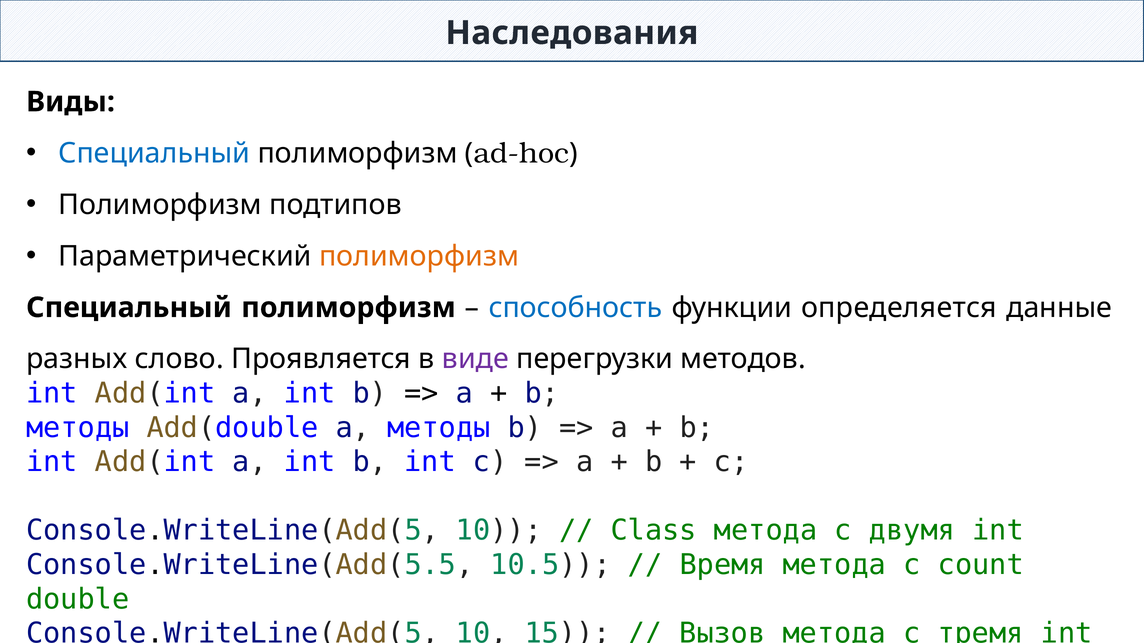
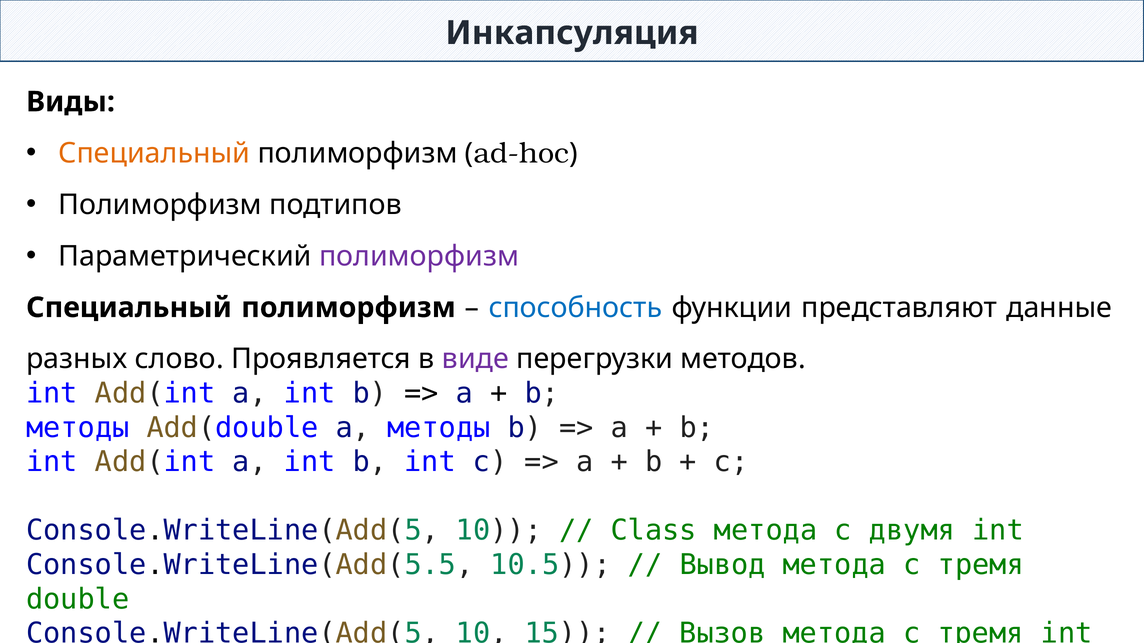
Наследования: Наследования -> Инкапсуляция (572, 33)
Специальный colour: blue -> orange (154, 153)
полиморфизм colour: orange -> purple (419, 256)
определяется: определяется -> представляют (899, 308)
Время: Время -> Вывод (723, 565)
count: count -> тремя (981, 565)
